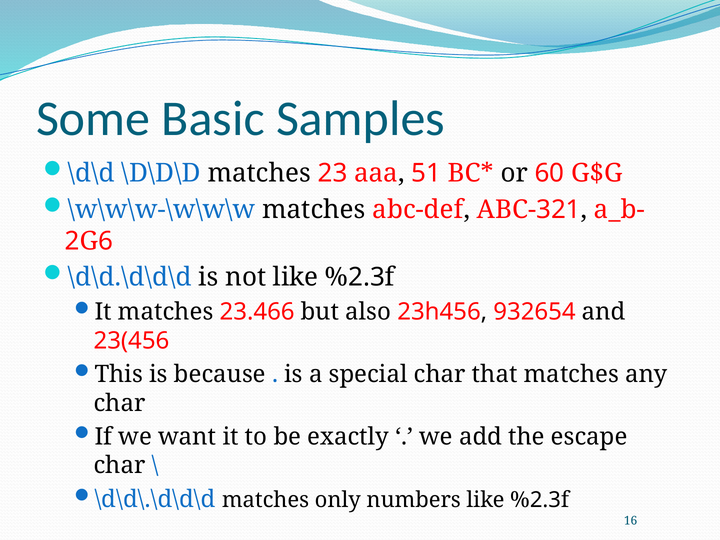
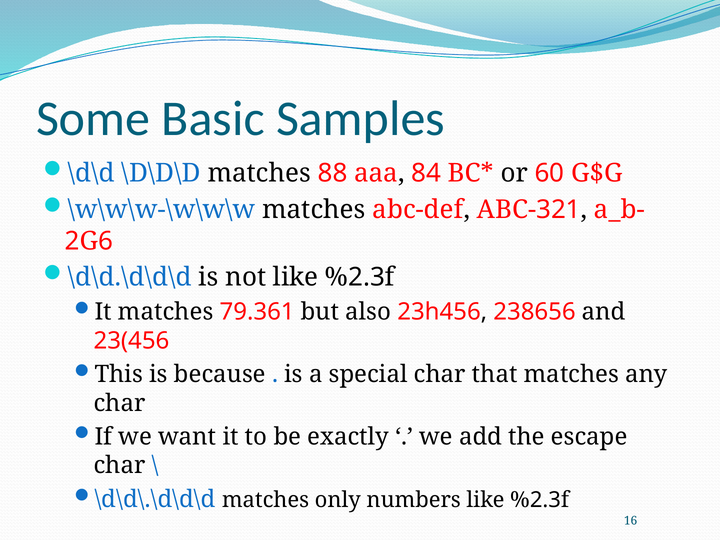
23: 23 -> 88 (333, 173)
51: 51 -> 84 (426, 173)
23.466: 23.466 -> 79.361 (257, 312)
932654: 932654 -> 238656 (535, 312)
